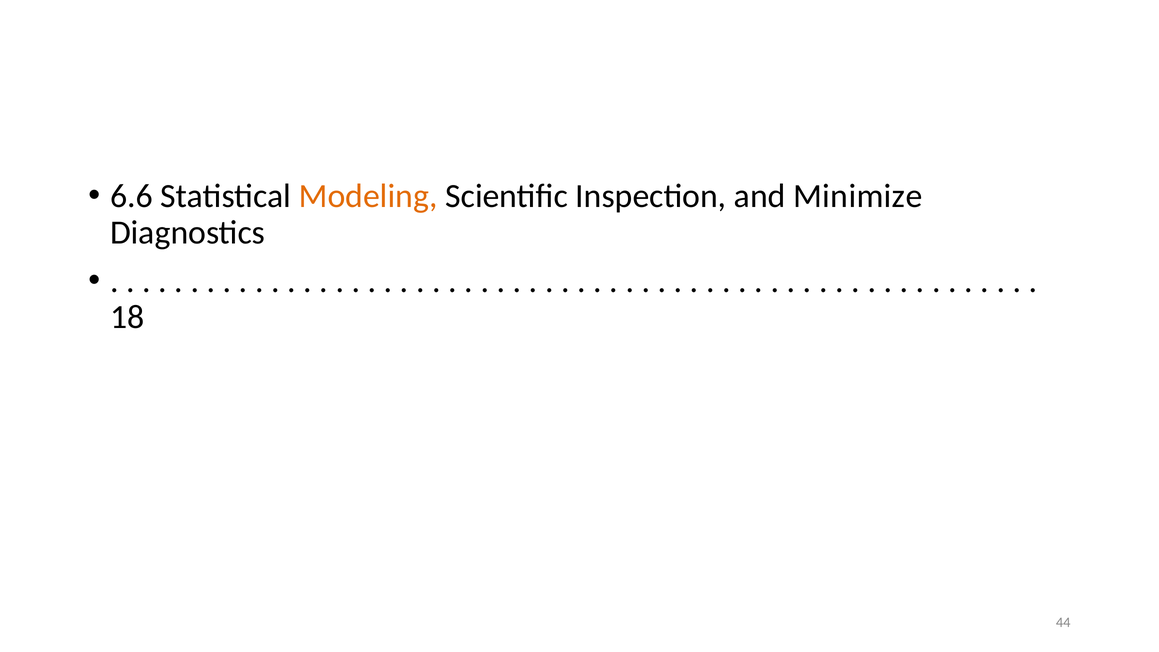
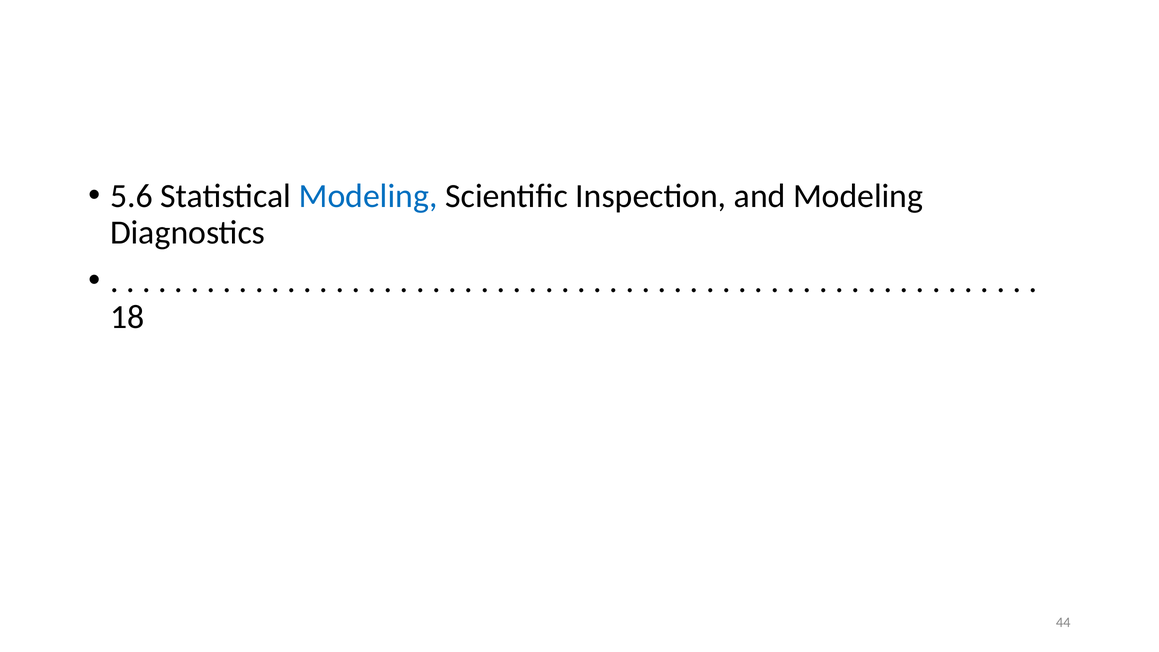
6.6: 6.6 -> 5.6 (131, 196)
Modeling colour: orange -> blue (368, 196)
and Minimize: Minimize -> Modeling (858, 196)
